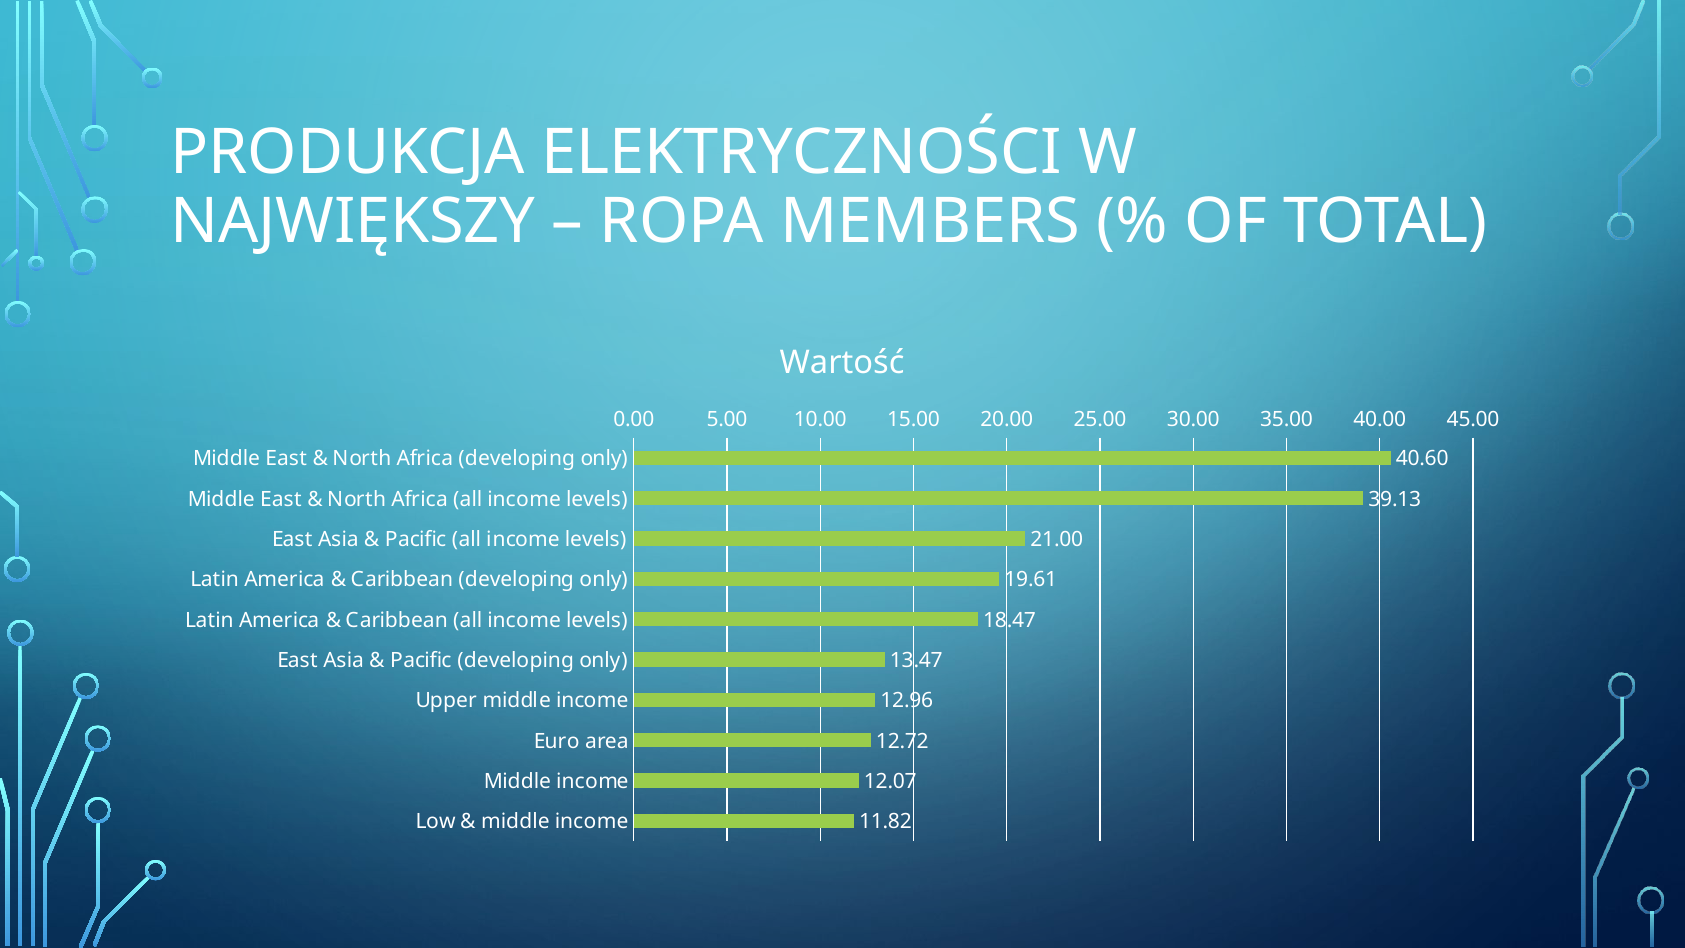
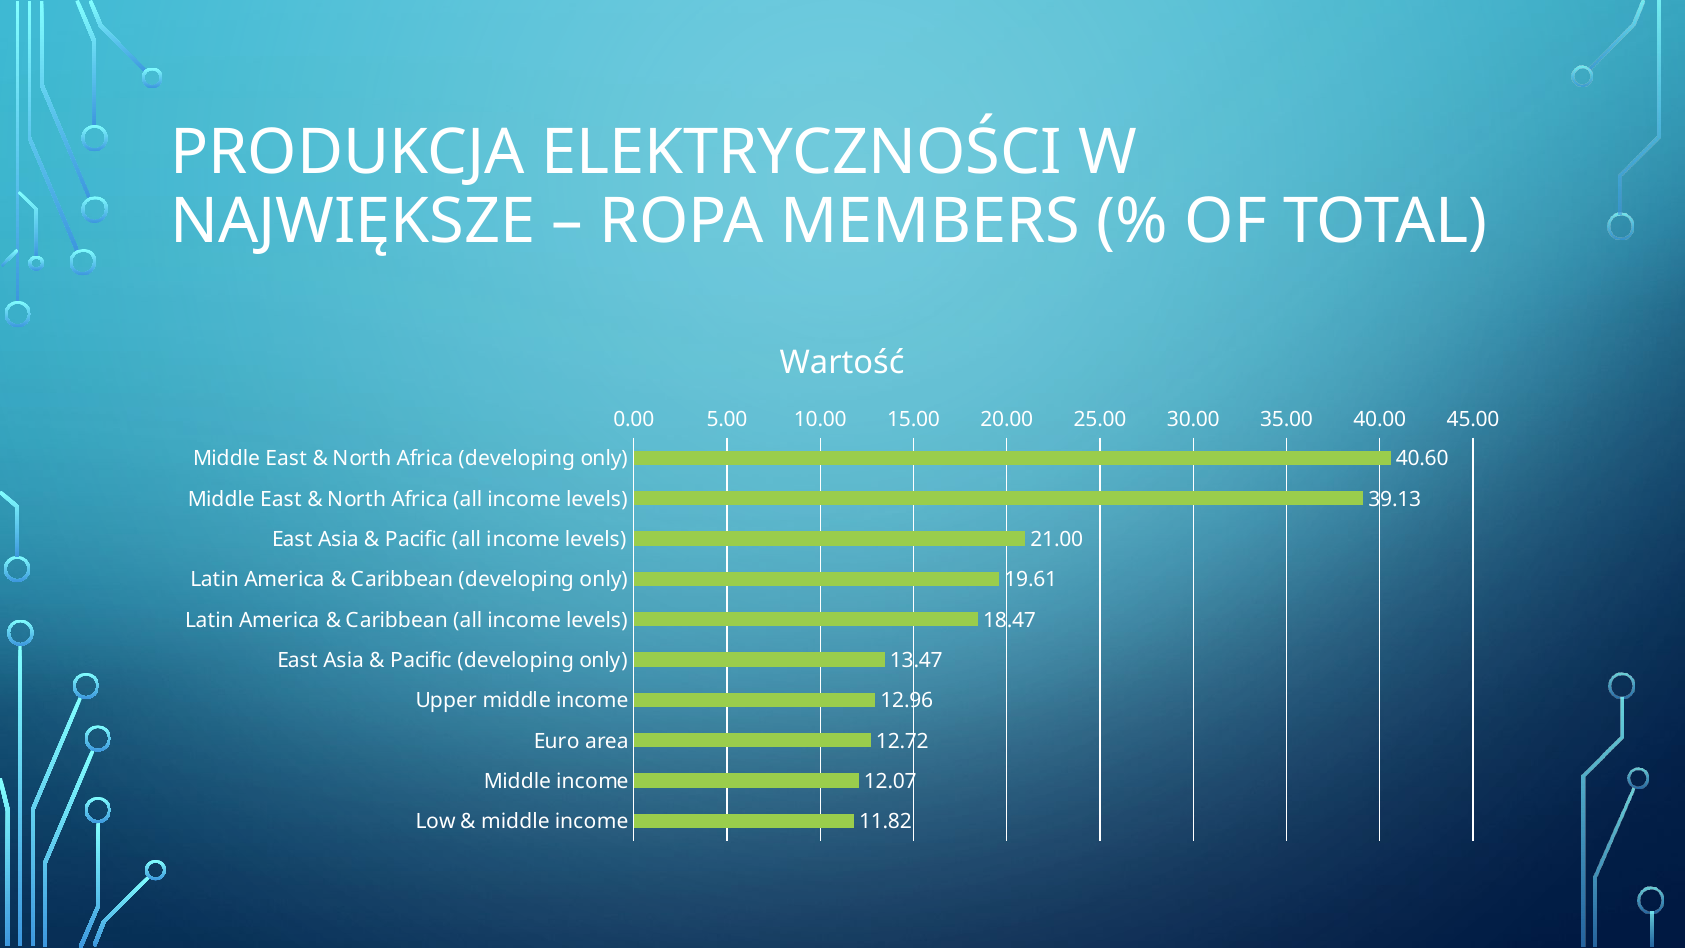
NAJWIĘKSZY: NAJWIĘKSZY -> NAJWIĘKSZE (353, 221)
